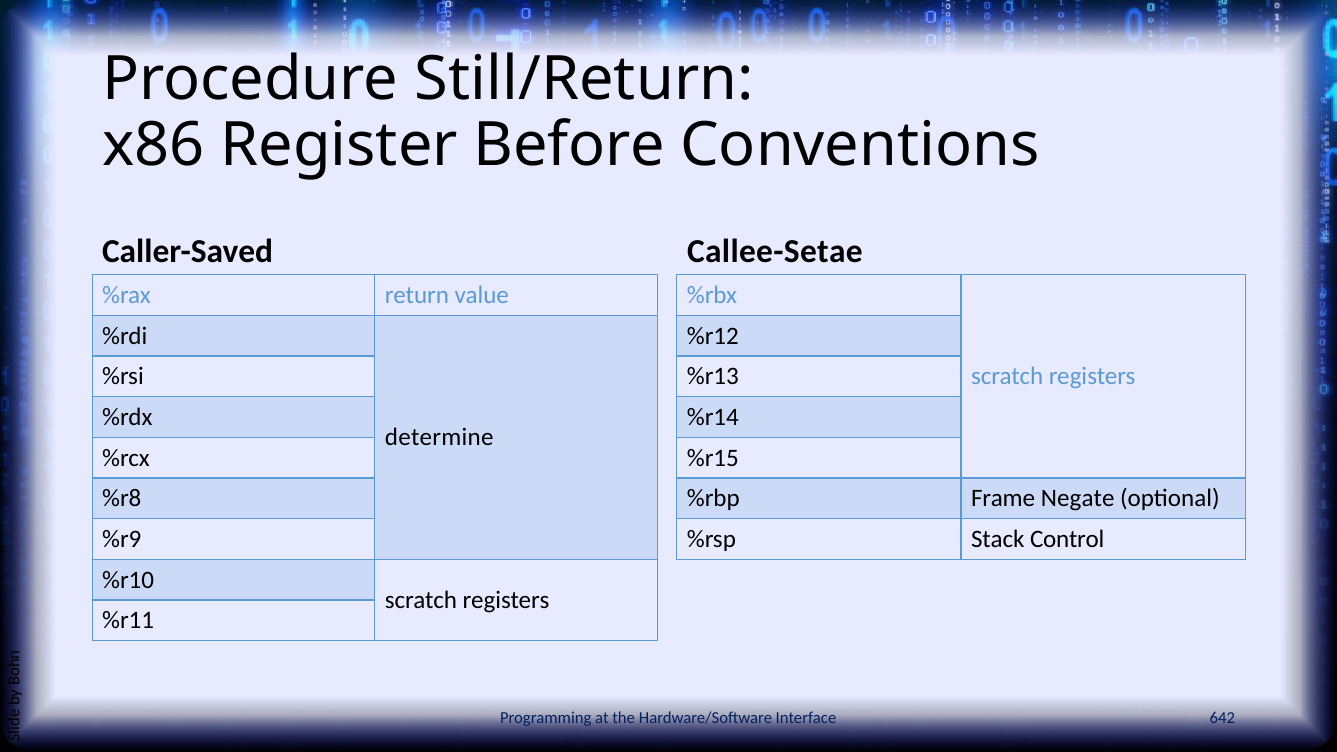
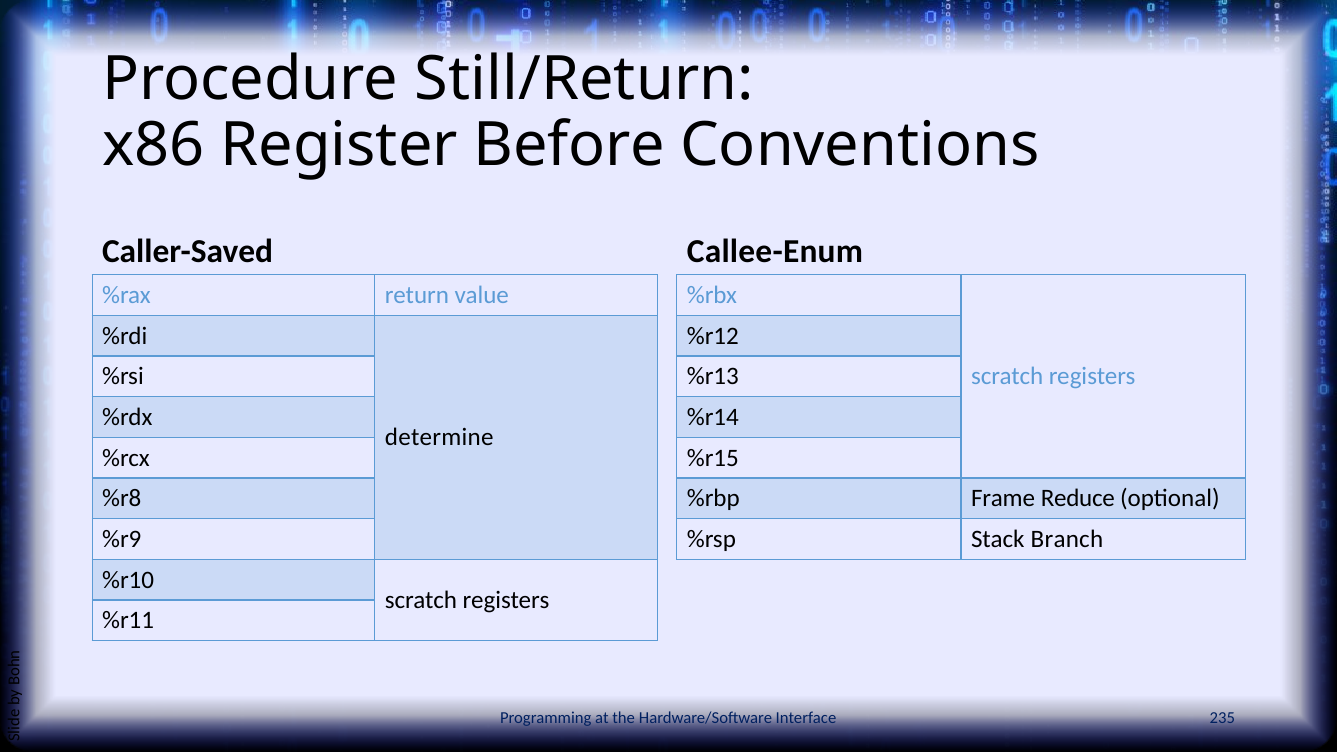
Callee-Setae: Callee-Setae -> Callee-Enum (775, 251)
Negate: Negate -> Reduce (1078, 499)
Control: Control -> Branch (1067, 539)
642: 642 -> 235 (1222, 718)
